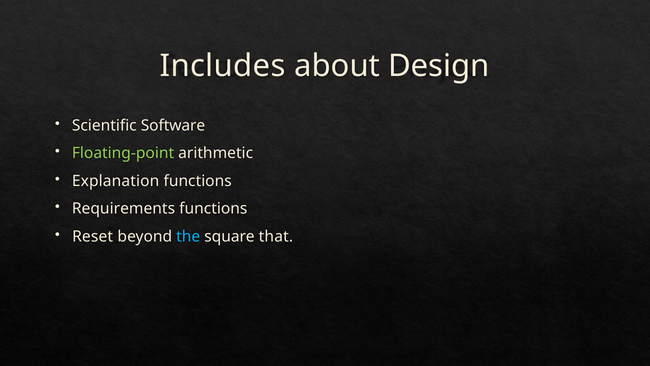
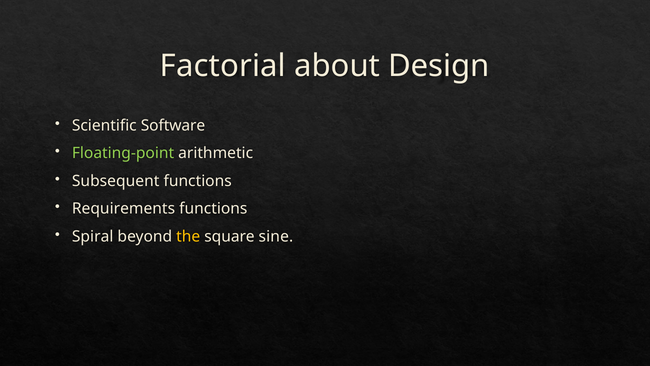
Includes: Includes -> Factorial (223, 66)
Explanation: Explanation -> Subsequent (116, 181)
Reset: Reset -> Spiral (93, 236)
the colour: light blue -> yellow (188, 236)
that: that -> sine (276, 236)
